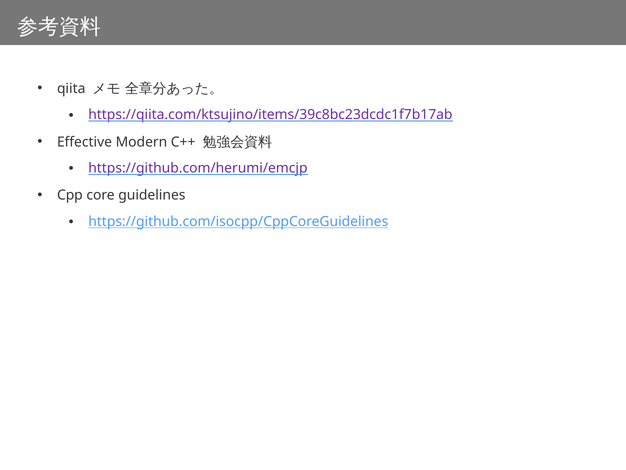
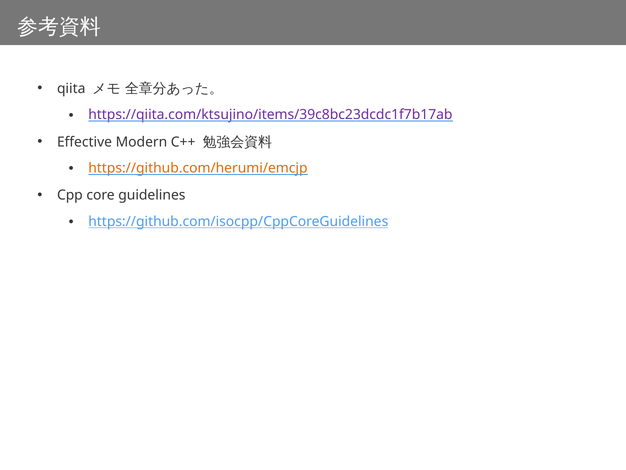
https://github.com/herumi/emcjp colour: purple -> orange (198, 168)
